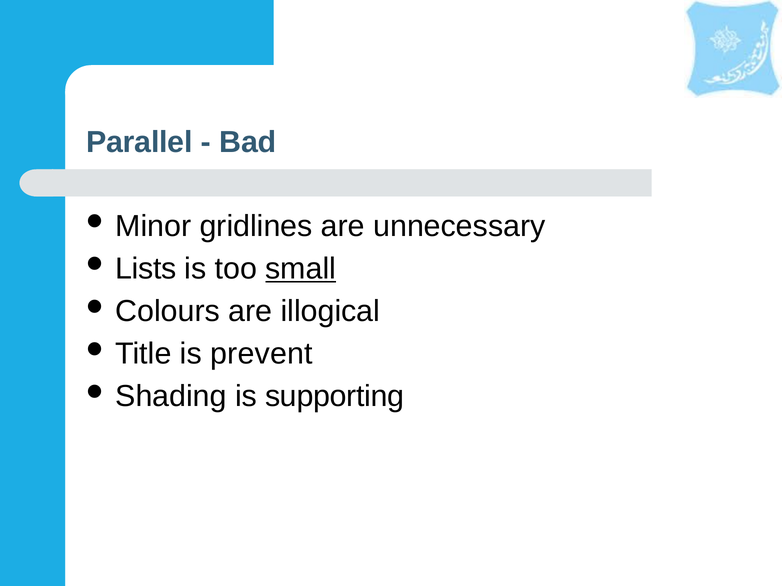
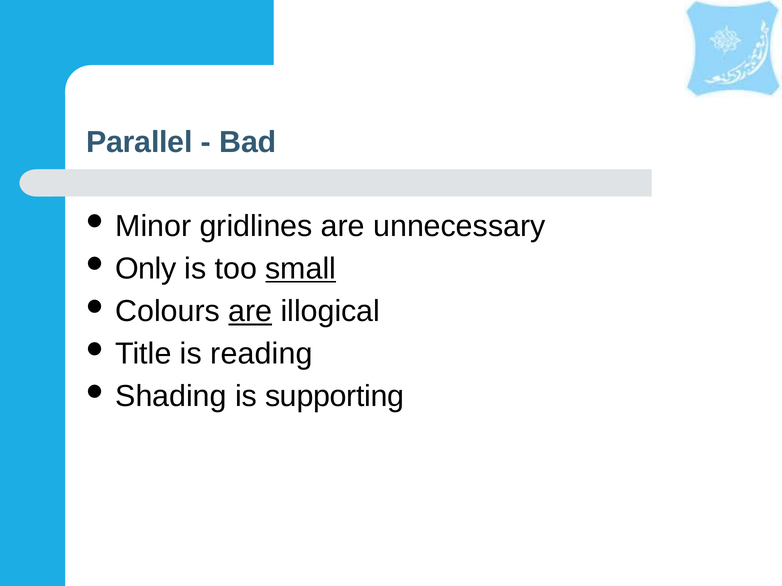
Lists: Lists -> Only (146, 269)
are underline: none -> present (250, 312)
prevent: prevent -> reading (262, 354)
